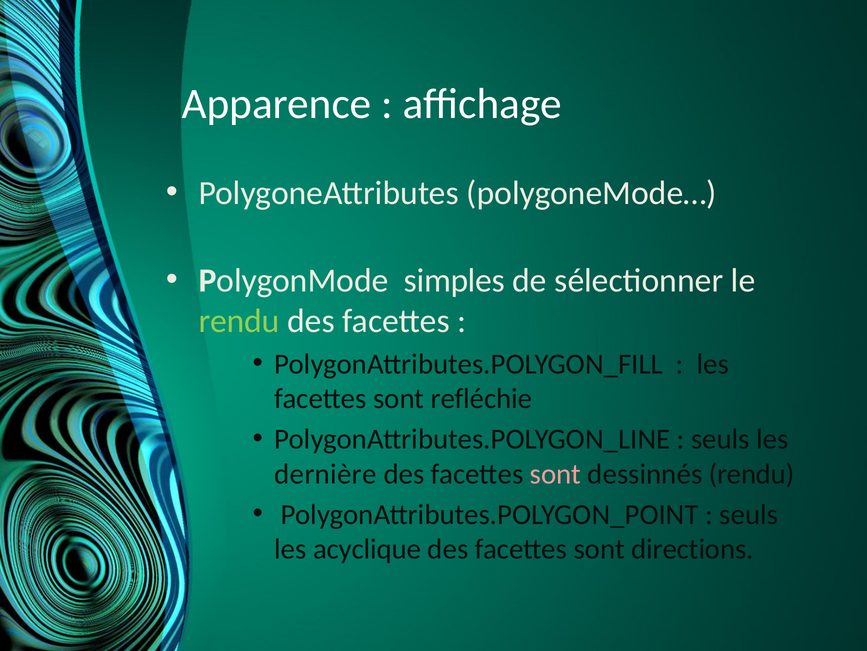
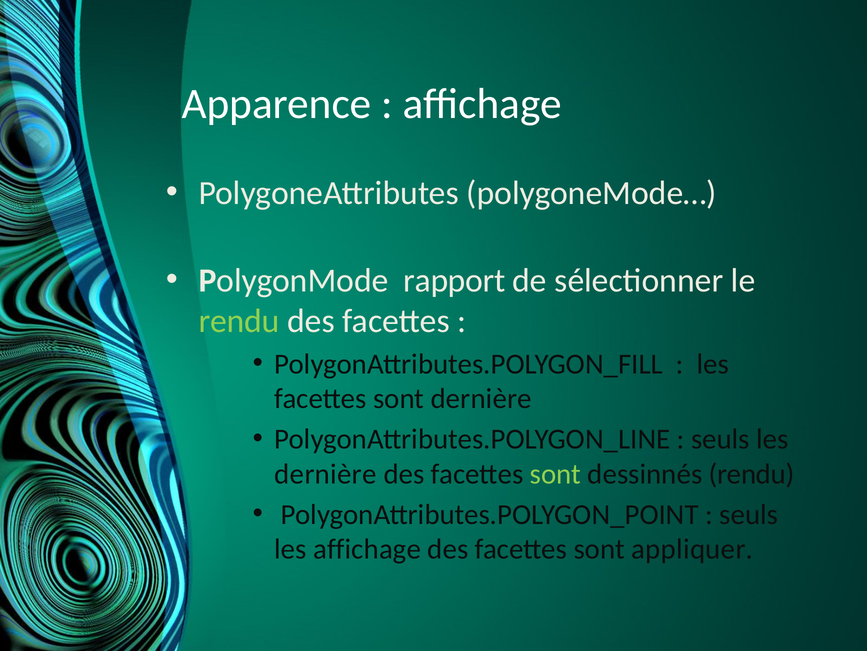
simples: simples -> rapport (454, 280)
sont refléchie: refléchie -> dernière (481, 398)
sont colour: pink -> light green (555, 473)
les acyclique: acyclique -> affichage (367, 549)
directions: directions -> appliquer (692, 549)
